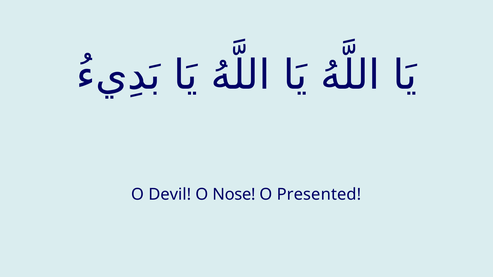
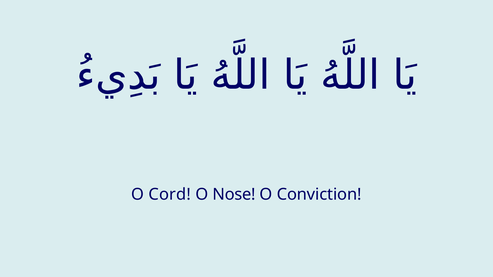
Devil: Devil -> Cord (170, 195)
Presented: Presented -> Conviction (319, 195)
